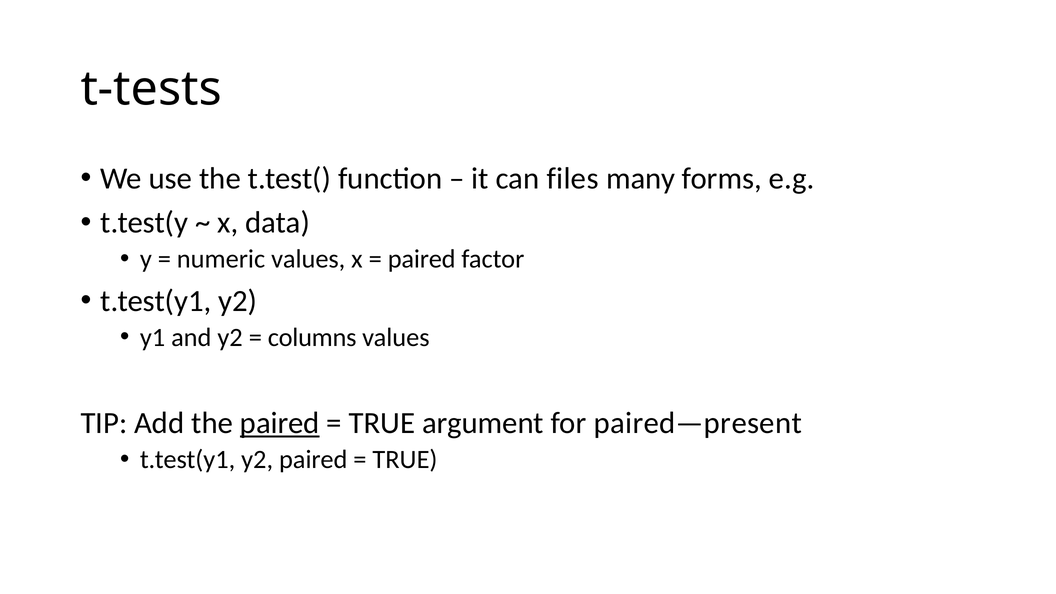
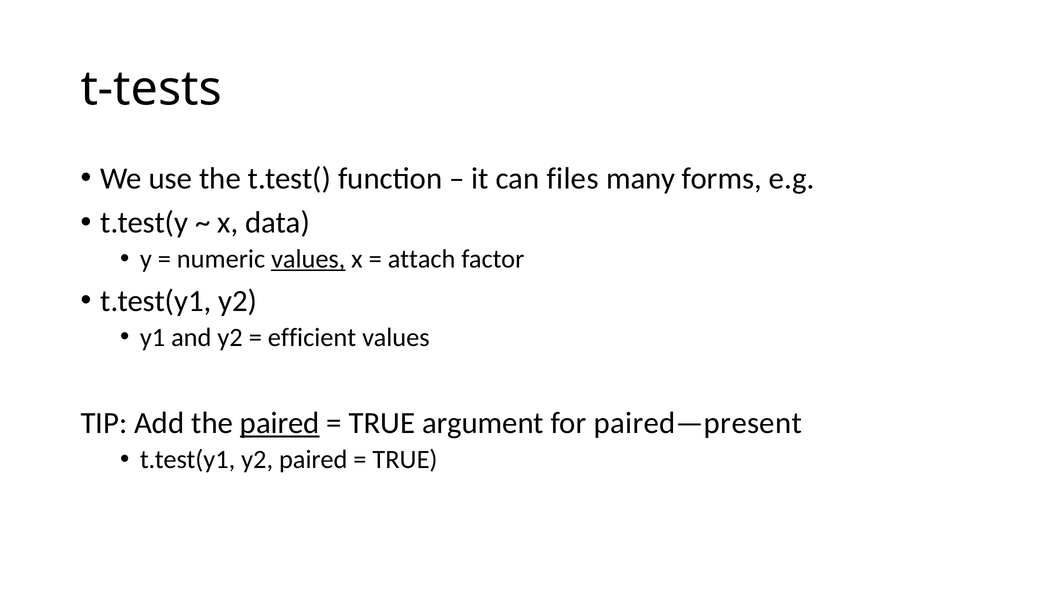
values underline: none -> present (308, 259)
paired: paired -> attach (422, 259)
columns: columns -> efficient (312, 337)
